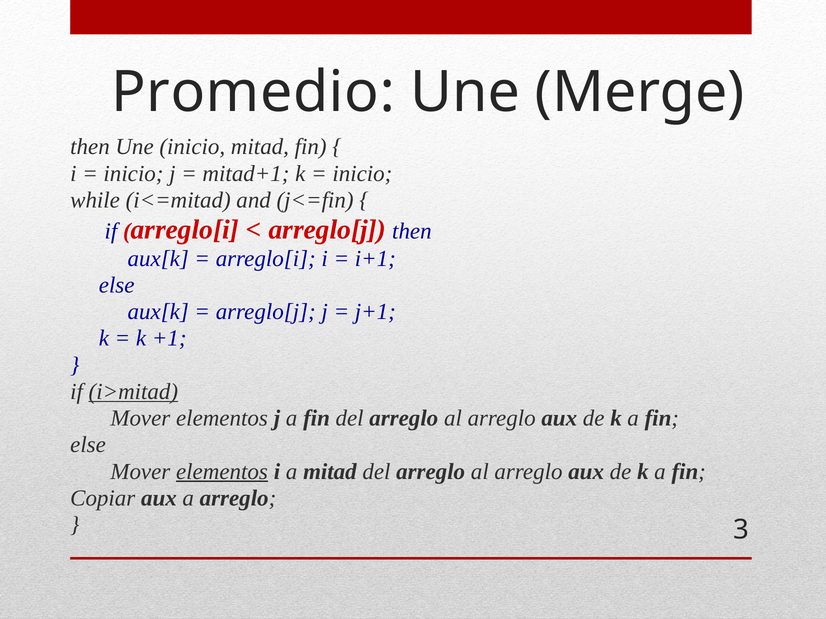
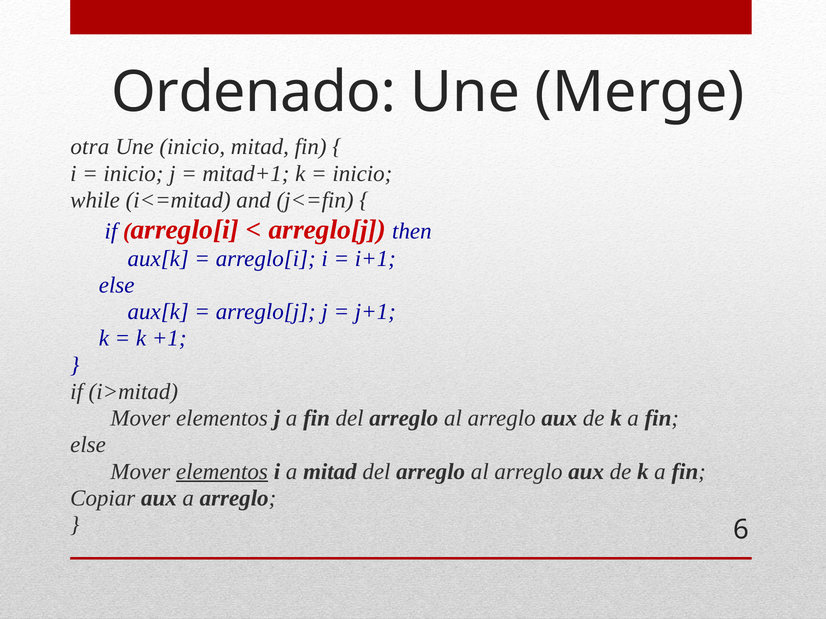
Promedio: Promedio -> Ordenado (254, 92)
then: then -> otra (90, 147)
i>mitad underline: present -> none (133, 392)
3: 3 -> 6 (741, 530)
